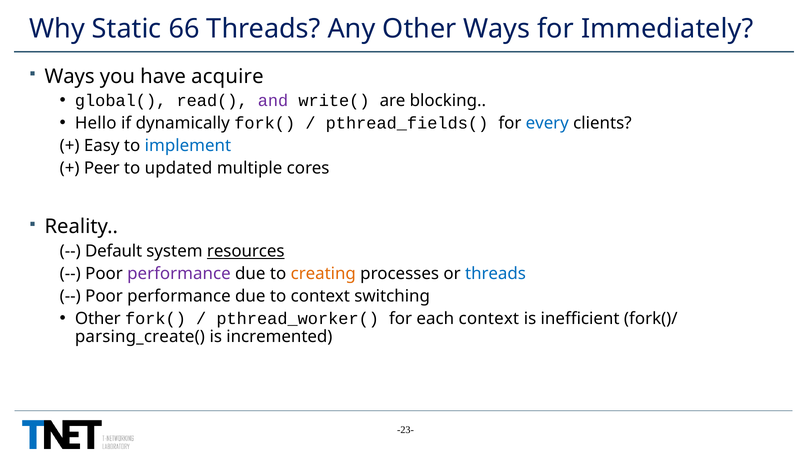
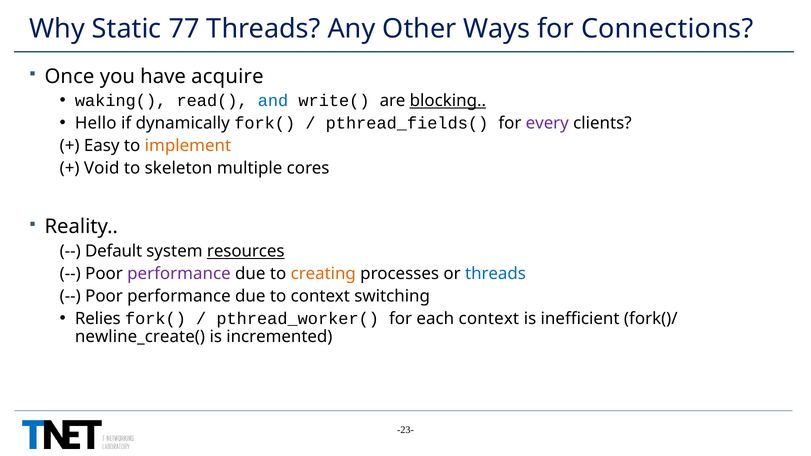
66: 66 -> 77 (184, 29)
Immediately: Immediately -> Connections (667, 29)
Ways: Ways -> Once (69, 76)
global(: global( -> waking( (121, 101)
and colour: purple -> blue (273, 101)
blocking underline: none -> present (448, 101)
every colour: blue -> purple (547, 123)
implement colour: blue -> orange (188, 146)
Peer: Peer -> Void (102, 168)
updated: updated -> skeleton (179, 168)
Other: Other -> Relies (98, 319)
parsing_create(: parsing_create( -> newline_create( (140, 337)
